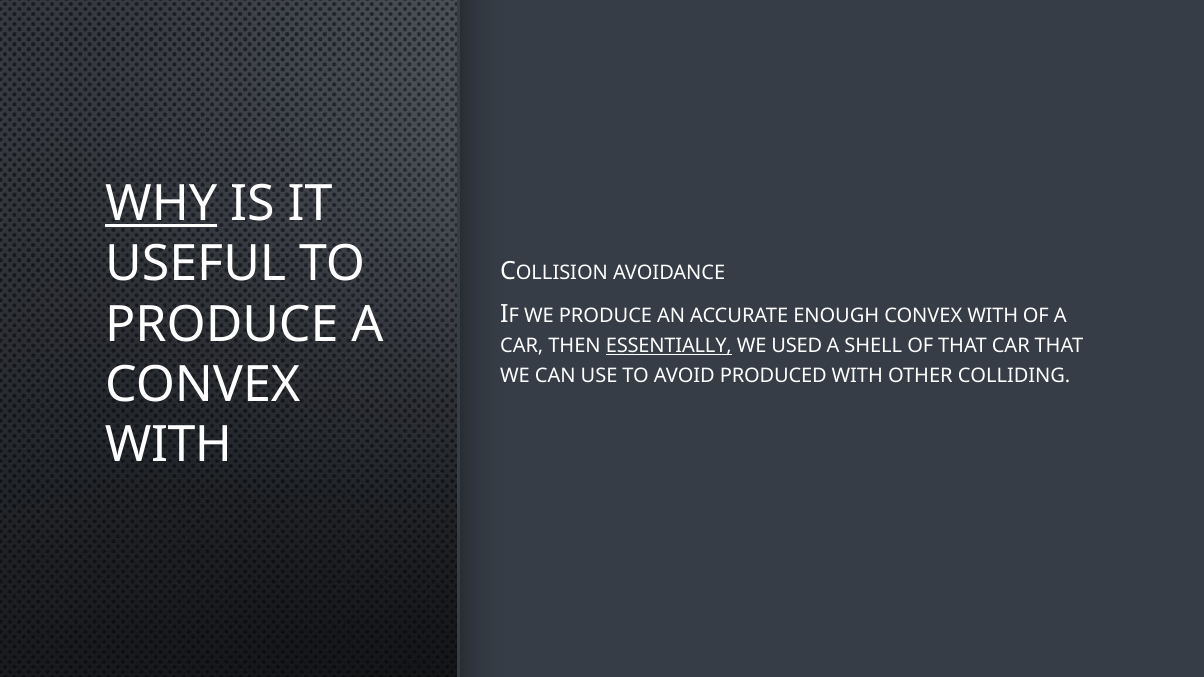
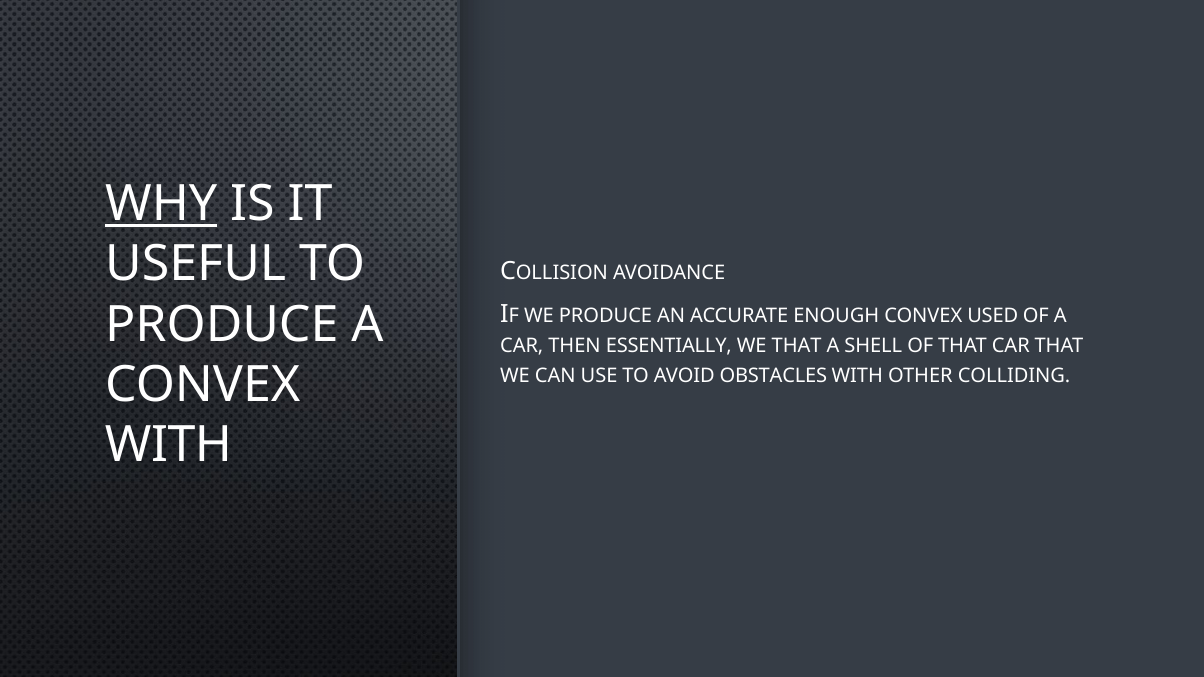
ENOUGH CONVEX WITH: WITH -> USED (993, 316)
ESSENTIALLY underline: present -> none (669, 346)
WE USED: USED -> THAT (797, 346)
PRODUCED: PRODUCED -> OBSTACLES (773, 376)
